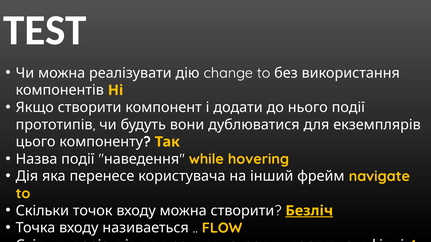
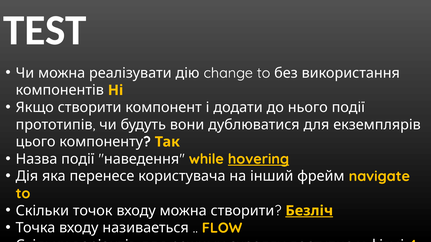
hovering underline: none -> present (258, 159)
